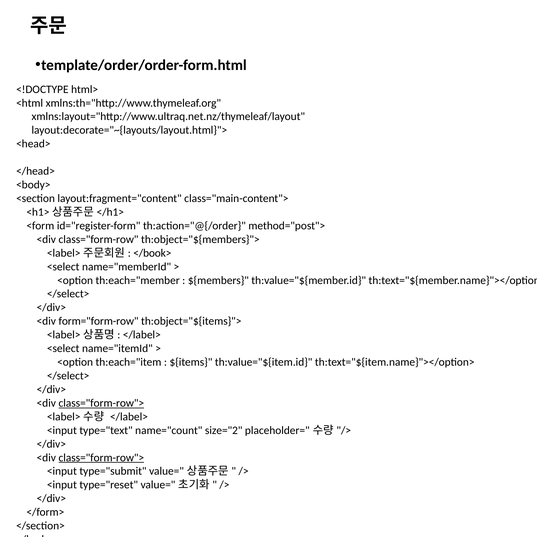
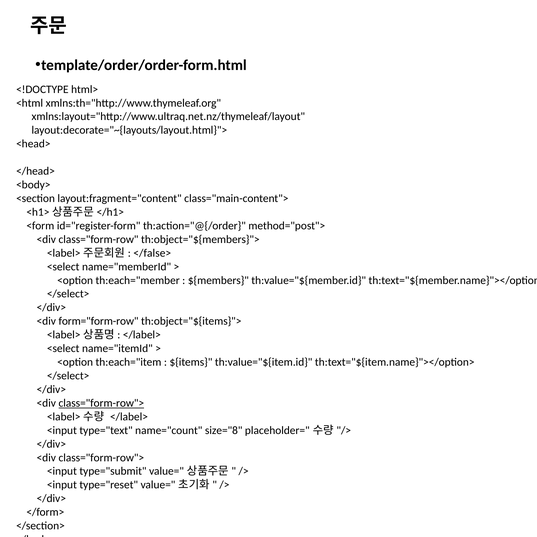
</book>: </book> -> </false> (152, 253)
size="2: size="2 -> size="8 (224, 430)
class="form-row"> underline: present -> none (101, 458)
